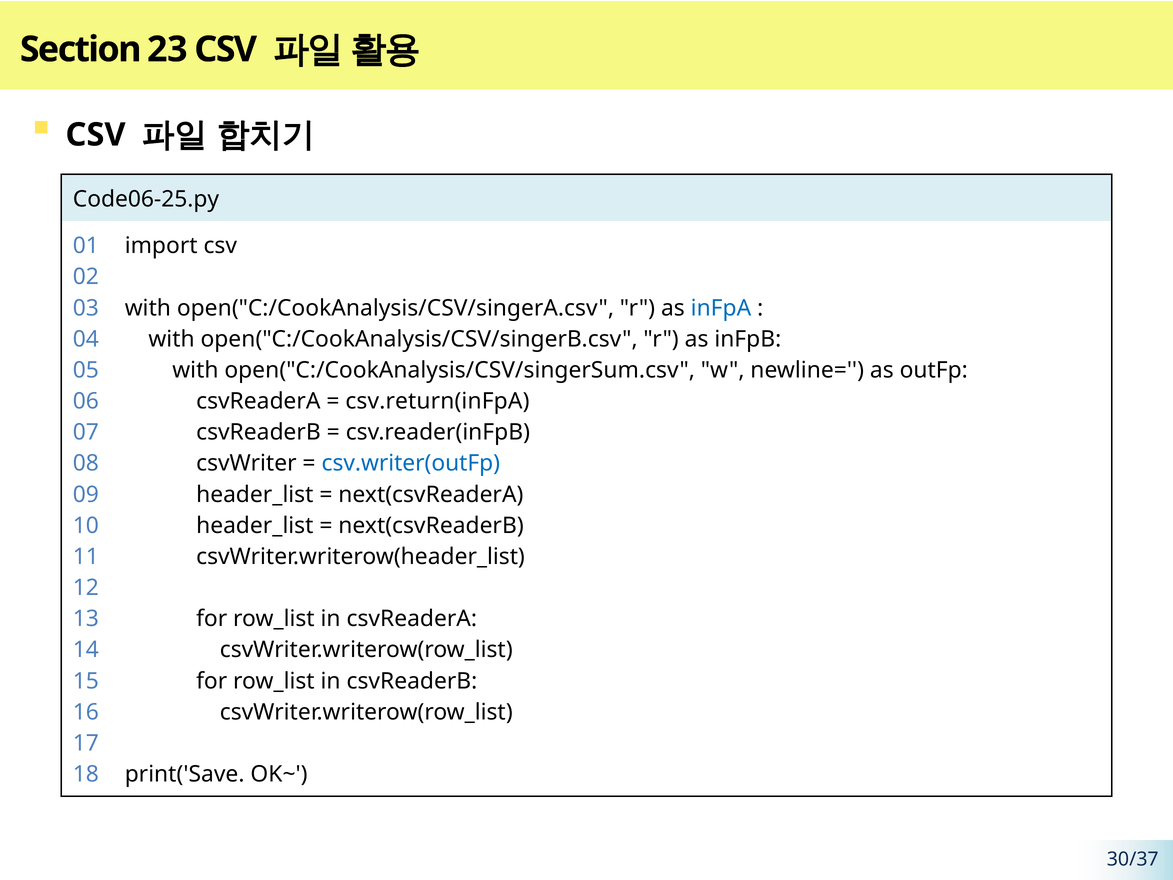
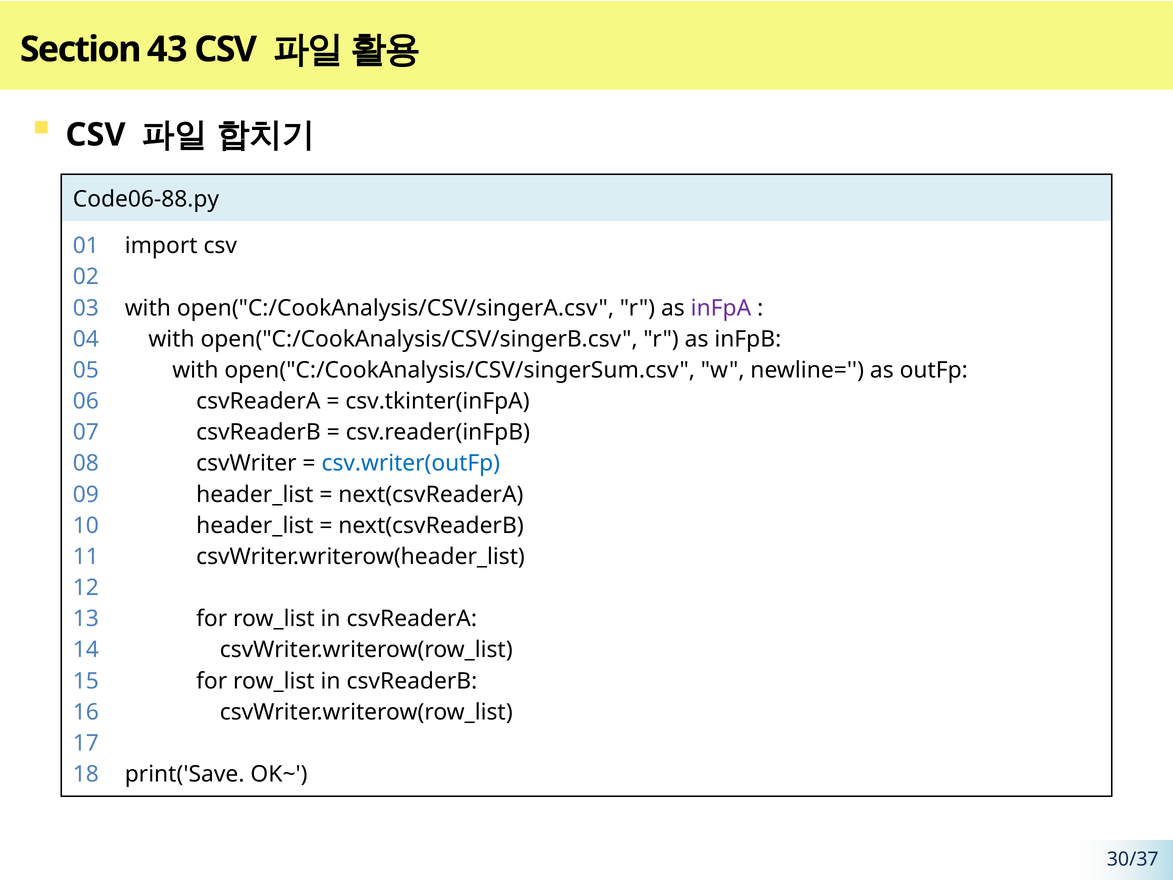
23: 23 -> 43 (167, 49)
Code06-25.py: Code06-25.py -> Code06-88.py (146, 199)
inFpA colour: blue -> purple (721, 308)
csv.return(inFpA: csv.return(inFpA -> csv.tkinter(inFpA (438, 401)
